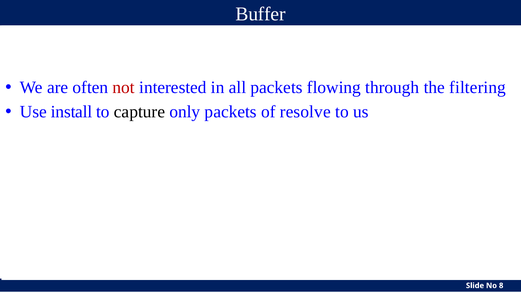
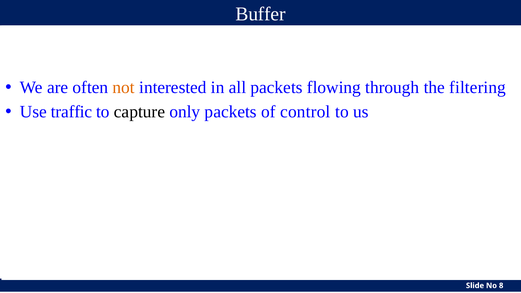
not colour: red -> orange (124, 88)
install: install -> traffic (72, 112)
resolve: resolve -> control (305, 112)
